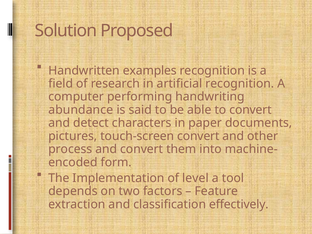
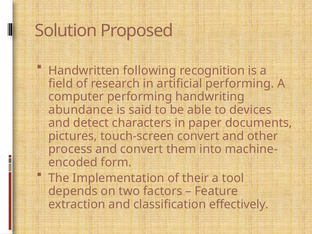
examples: examples -> following (150, 71)
artificial recognition: recognition -> performing (240, 84)
to convert: convert -> devices (250, 110)
level: level -> their (196, 178)
